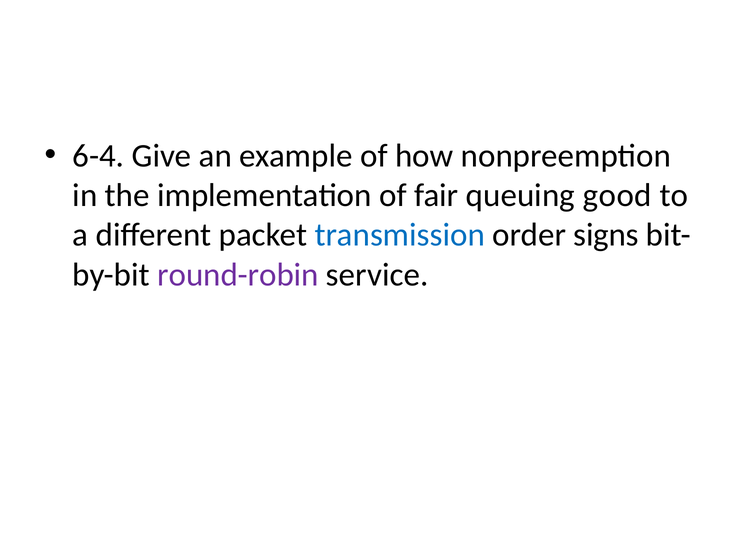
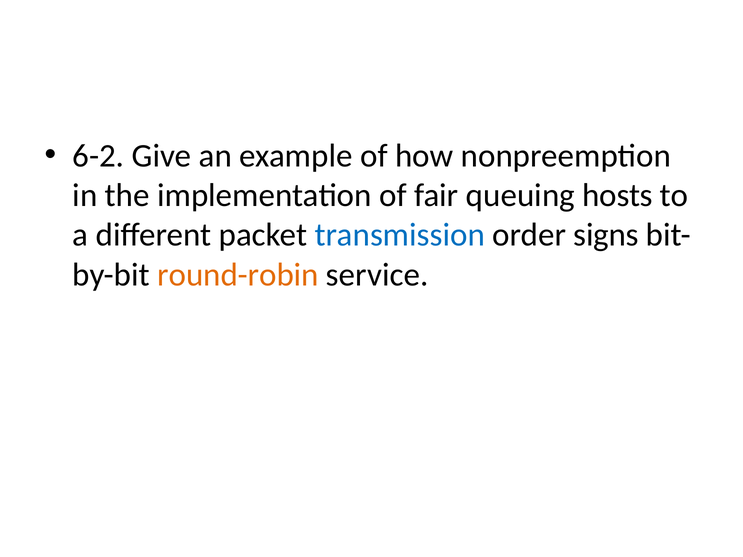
6-4: 6-4 -> 6-2 (98, 156)
good: good -> hosts (618, 196)
round-robin colour: purple -> orange (238, 275)
